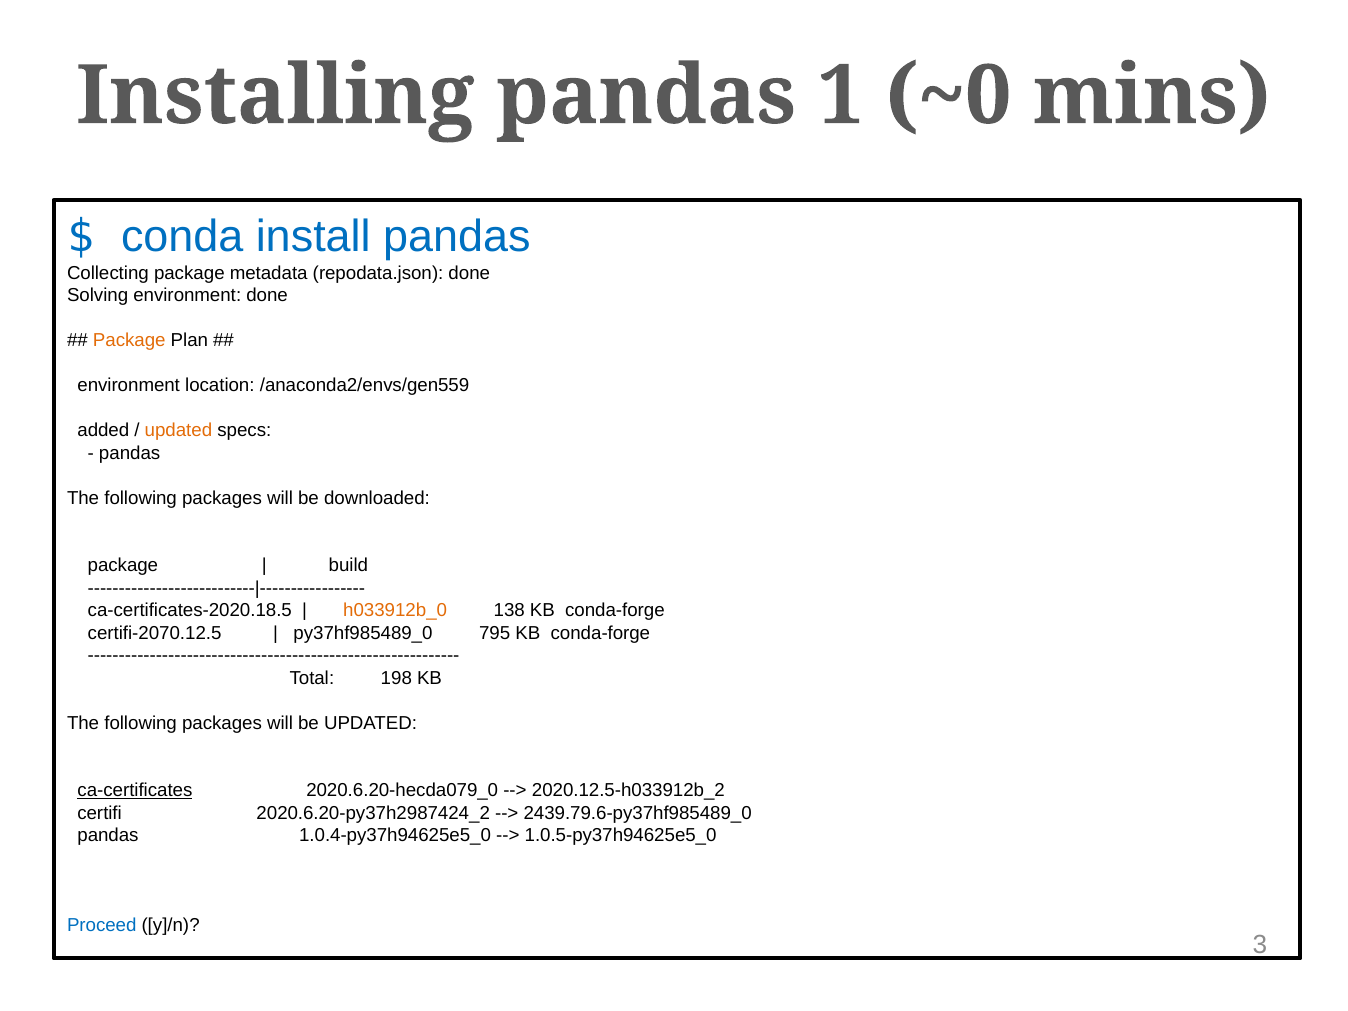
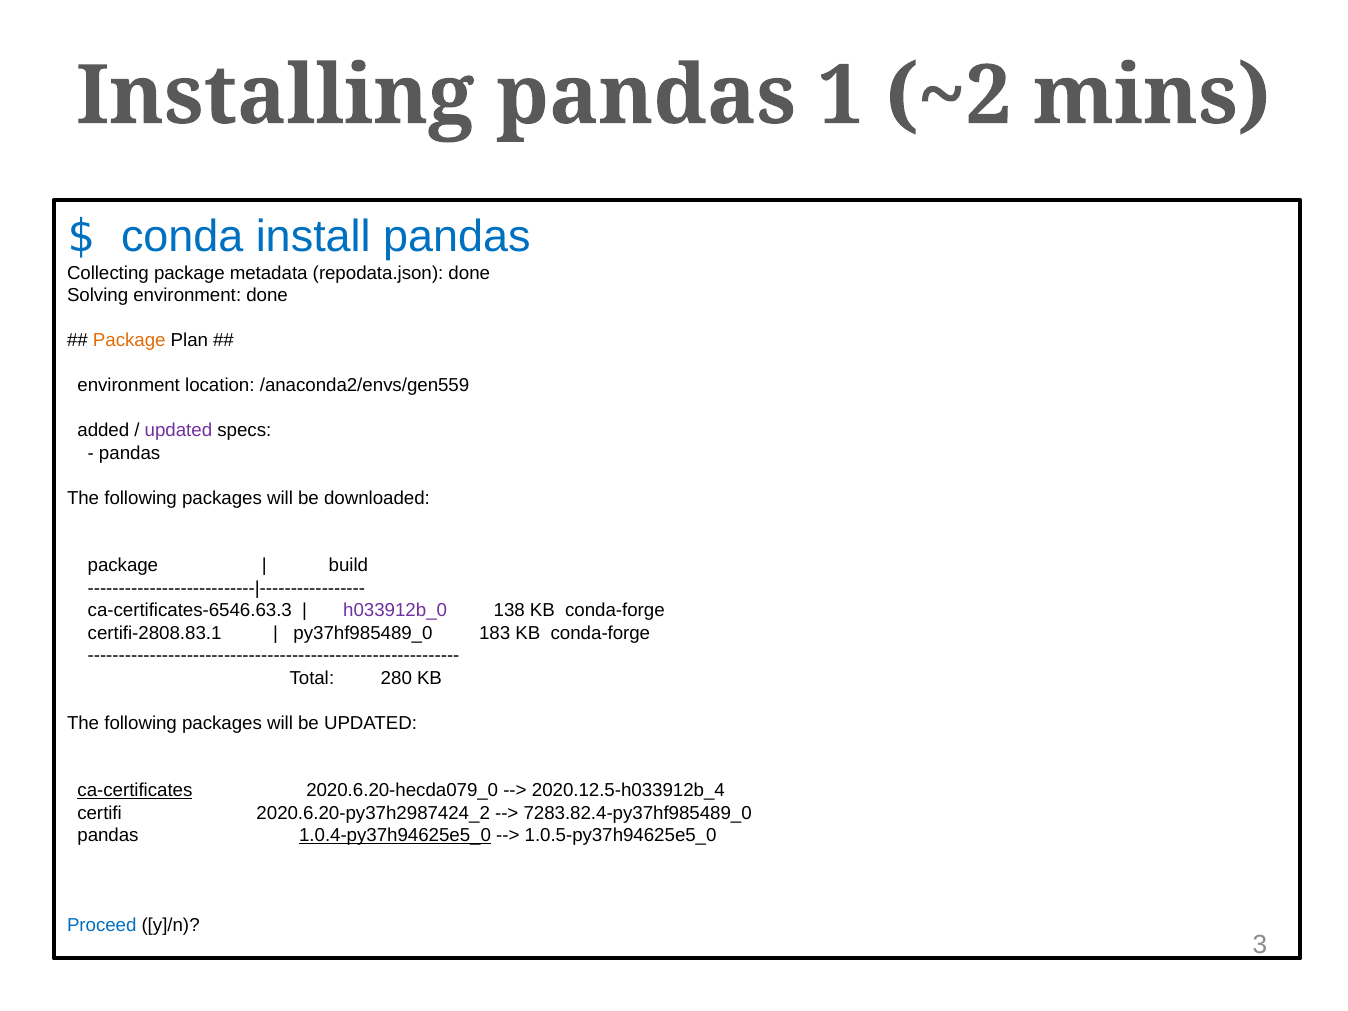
~0: ~0 -> ~2 (948, 96)
updated colour: orange -> purple (178, 431)
ca-certificates-2020.18.5: ca-certificates-2020.18.5 -> ca-certificates-6546.63.3 (190, 611)
h033912b_0 colour: orange -> purple (395, 611)
certifi-2070.12.5: certifi-2070.12.5 -> certifi-2808.83.1 (155, 633)
795: 795 -> 183 (495, 633)
198: 198 -> 280 (396, 678)
2020.12.5-h033912b_2: 2020.12.5-h033912b_2 -> 2020.12.5-h033912b_4 (628, 791)
2439.79.6-py37hf985489_0: 2439.79.6-py37hf985489_0 -> 7283.82.4-py37hf985489_0 (638, 813)
1.0.4-py37h94625e5_0 underline: none -> present (395, 836)
